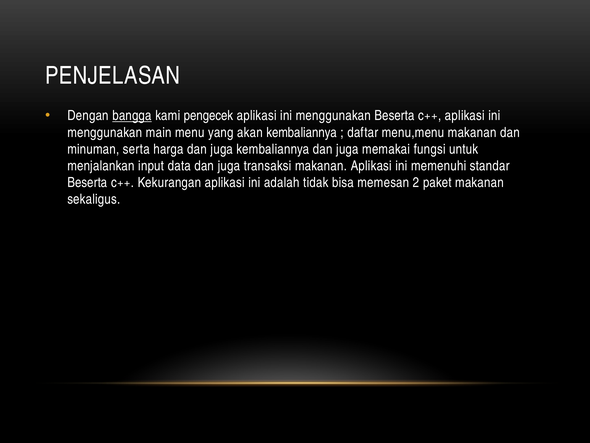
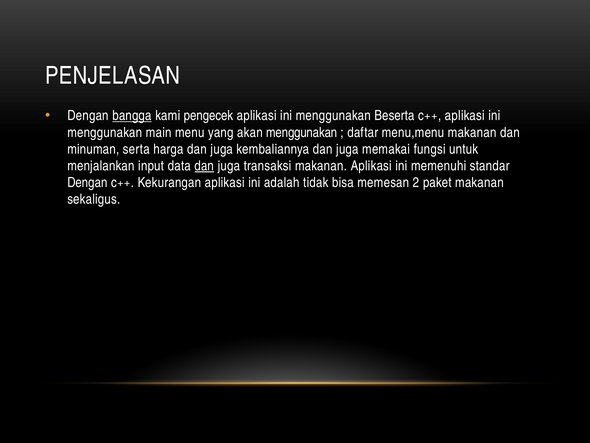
akan kembaliannya: kembaliannya -> menggunakan (302, 132)
dan underline: none -> present (204, 166)
Beserta: Beserta -> Dengan (87, 182)
